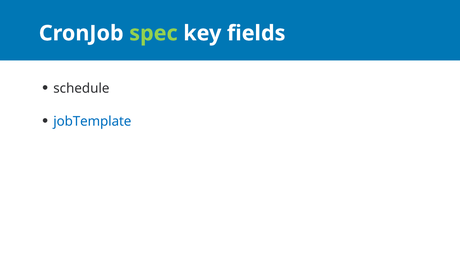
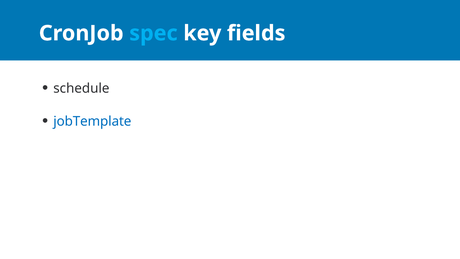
spec colour: light green -> light blue (153, 33)
